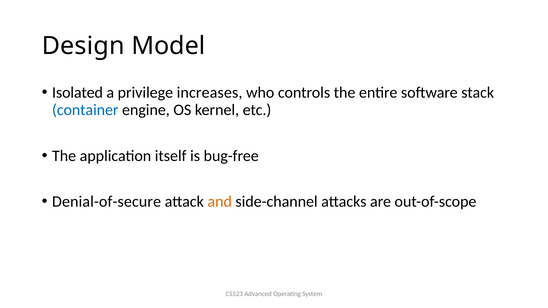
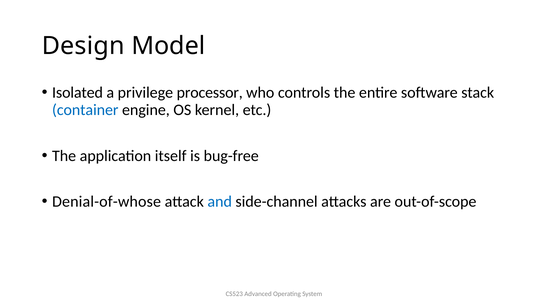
increases: increases -> processor (210, 93)
Denial-of-secure: Denial-of-secure -> Denial-of-whose (107, 202)
and colour: orange -> blue (220, 202)
